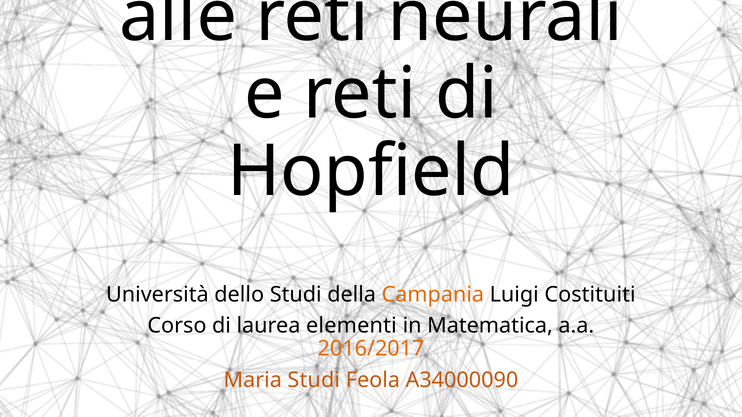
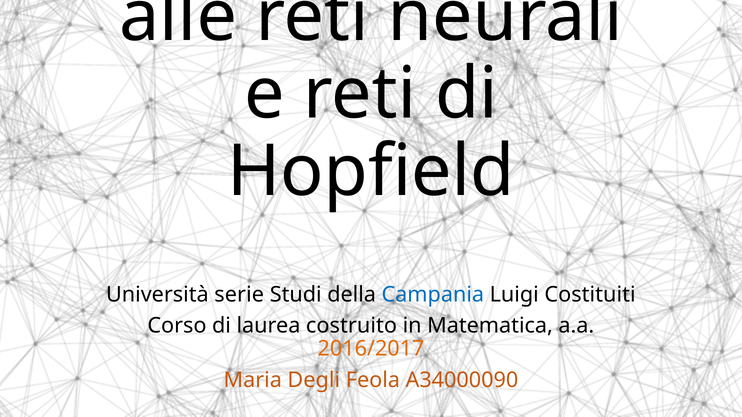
dello: dello -> serie (239, 295)
Campania colour: orange -> blue (433, 295)
elementi: elementi -> costruito (351, 326)
Maria Studi: Studi -> Degli (314, 380)
